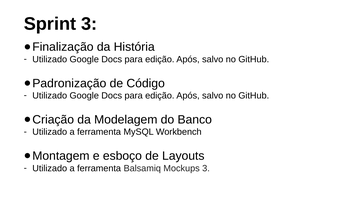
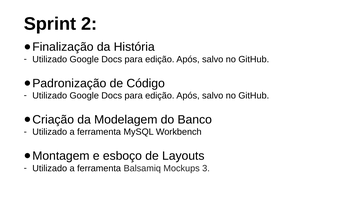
Sprint 3: 3 -> 2 (89, 24)
